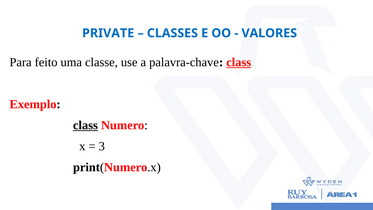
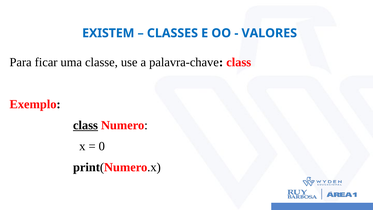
PRIVATE: PRIVATE -> EXISTEM (108, 33)
feito: feito -> ficar (46, 62)
class underline: present -> none (239, 62)
3: 3 -> 0 (102, 146)
